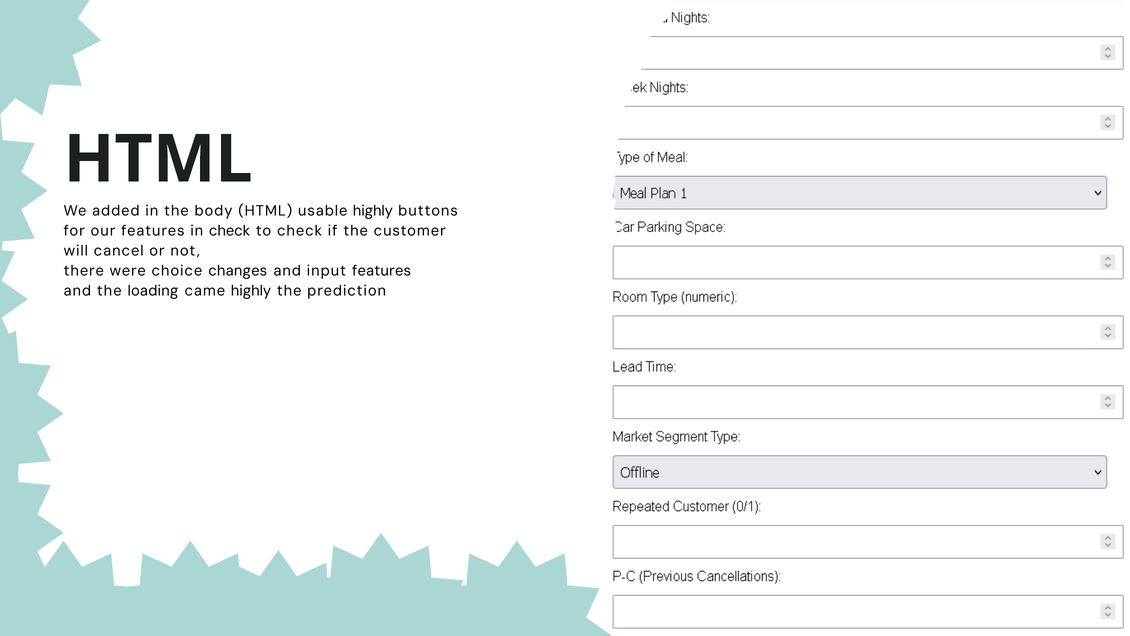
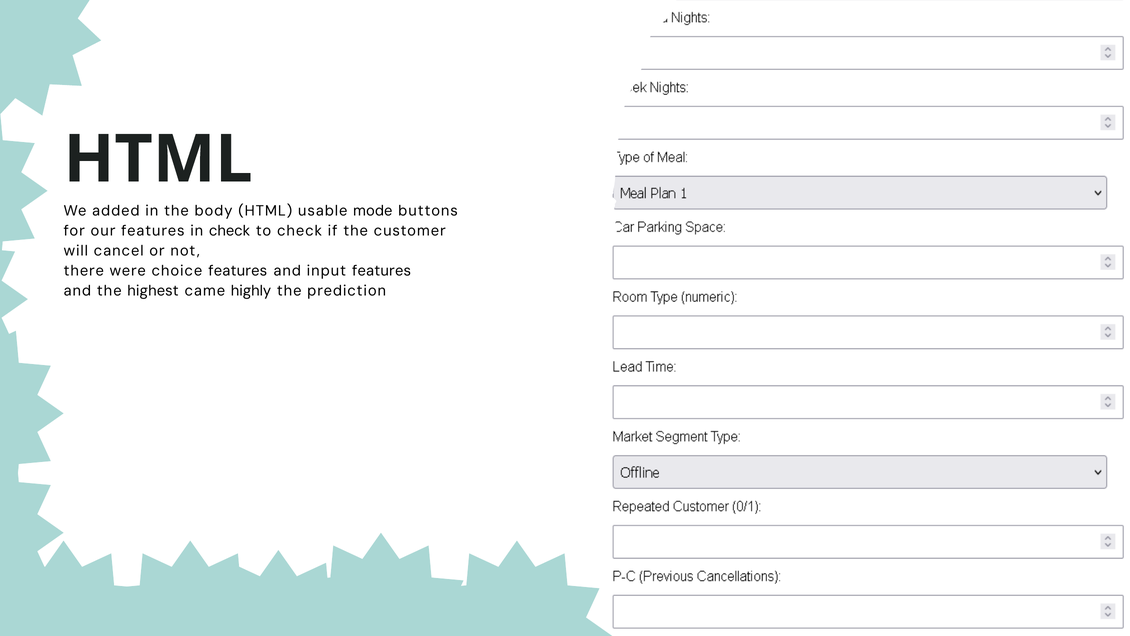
usable highly: highly -> mode (373, 211)
choice changes: changes -> features (238, 271)
loading: loading -> highest (153, 291)
